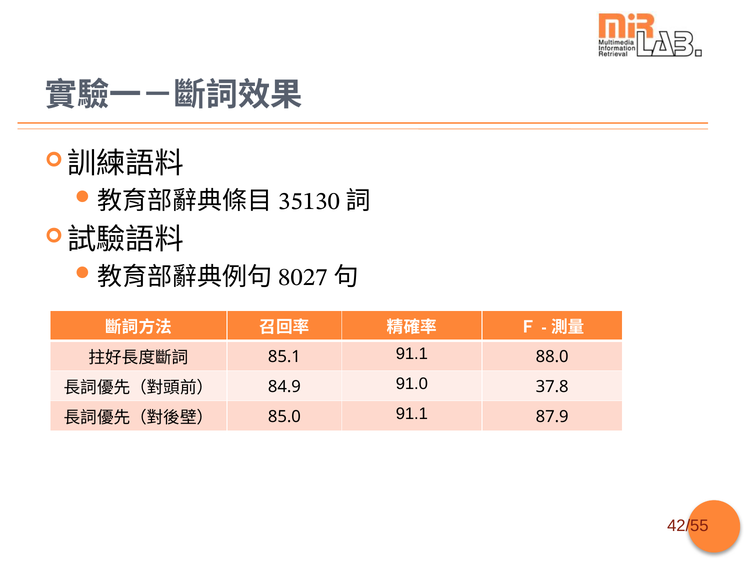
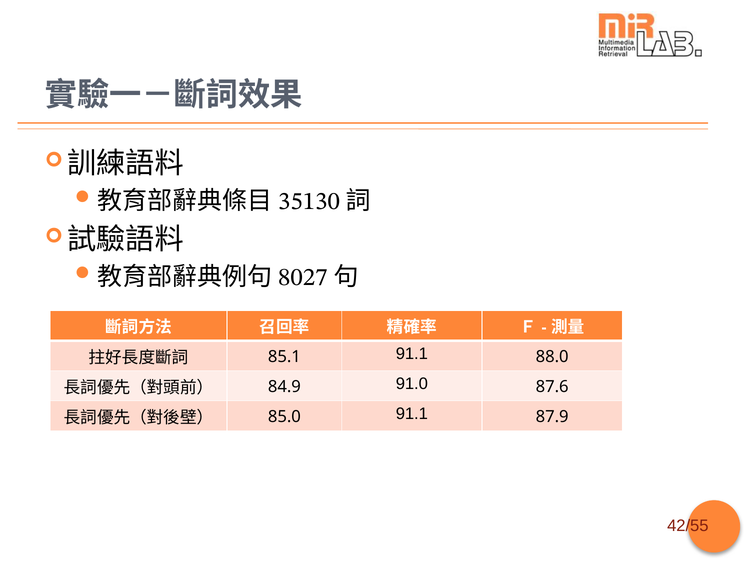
37.8: 37.8 -> 87.6 (552, 386)
